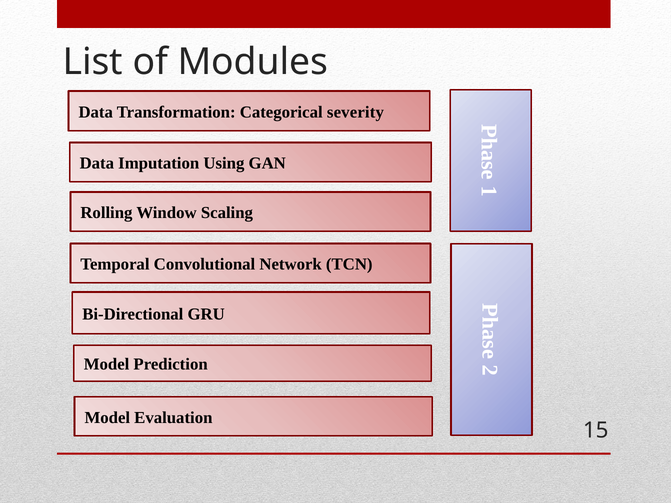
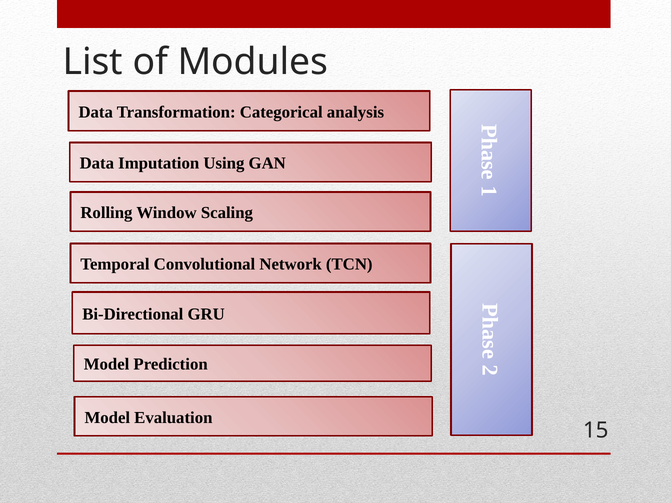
severity: severity -> analysis (355, 112)
